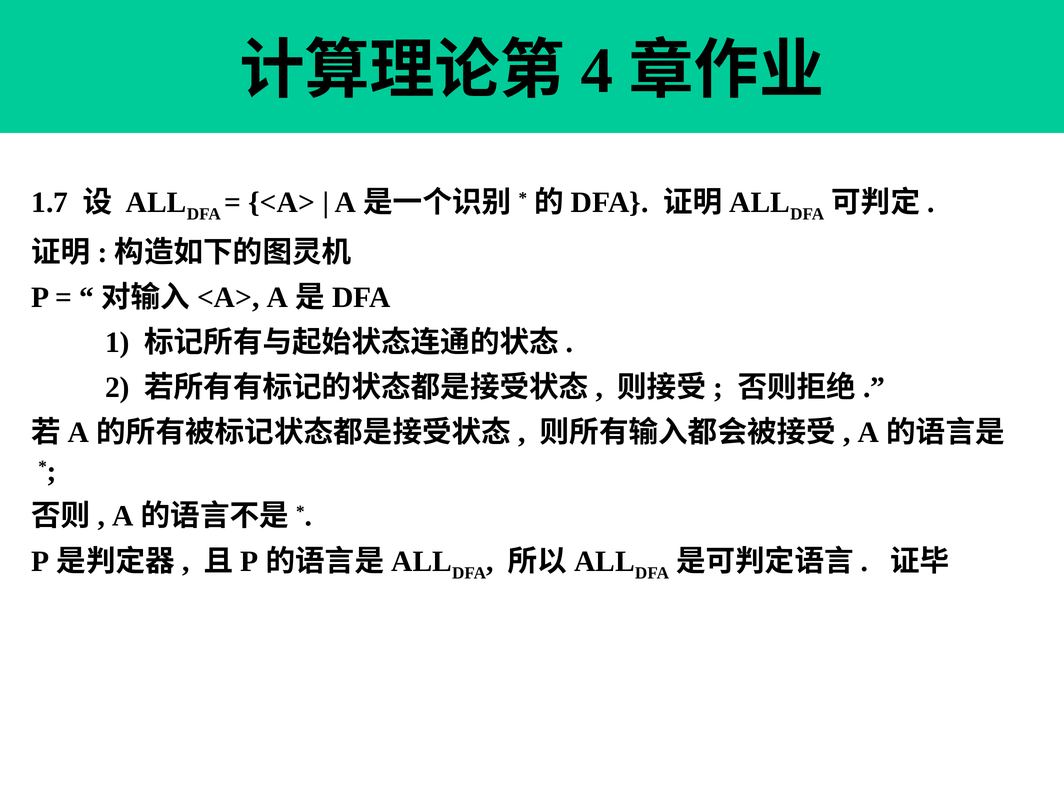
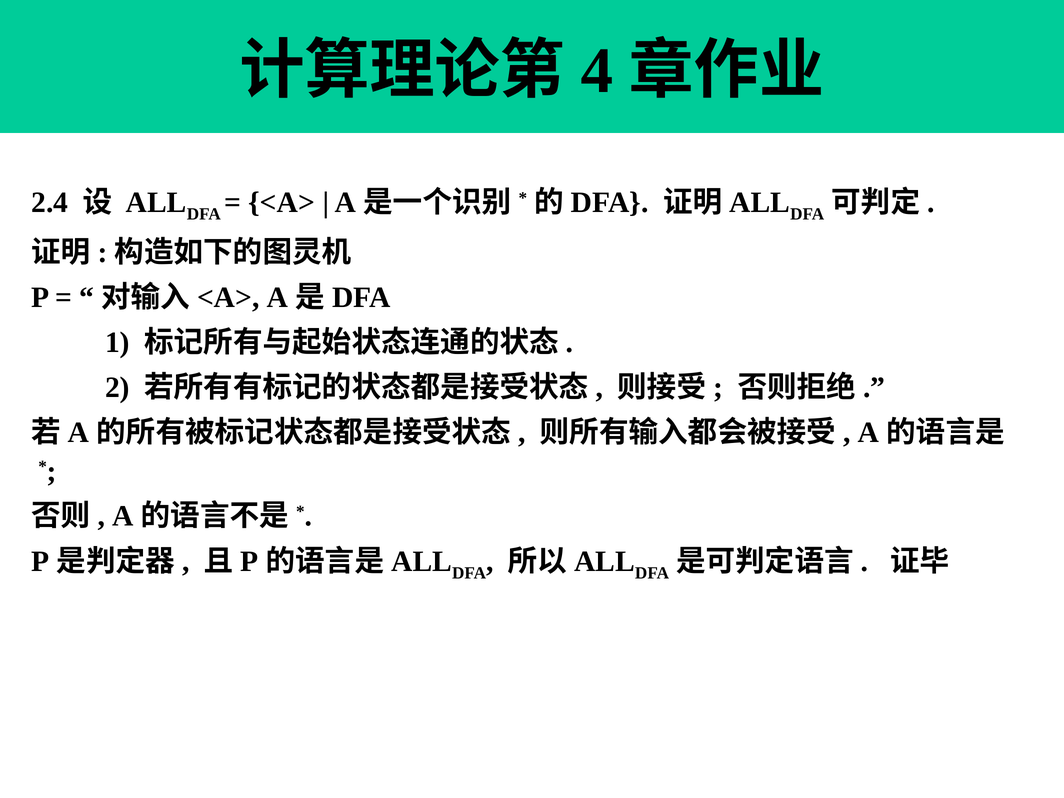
1.7: 1.7 -> 2.4 (50, 203)
